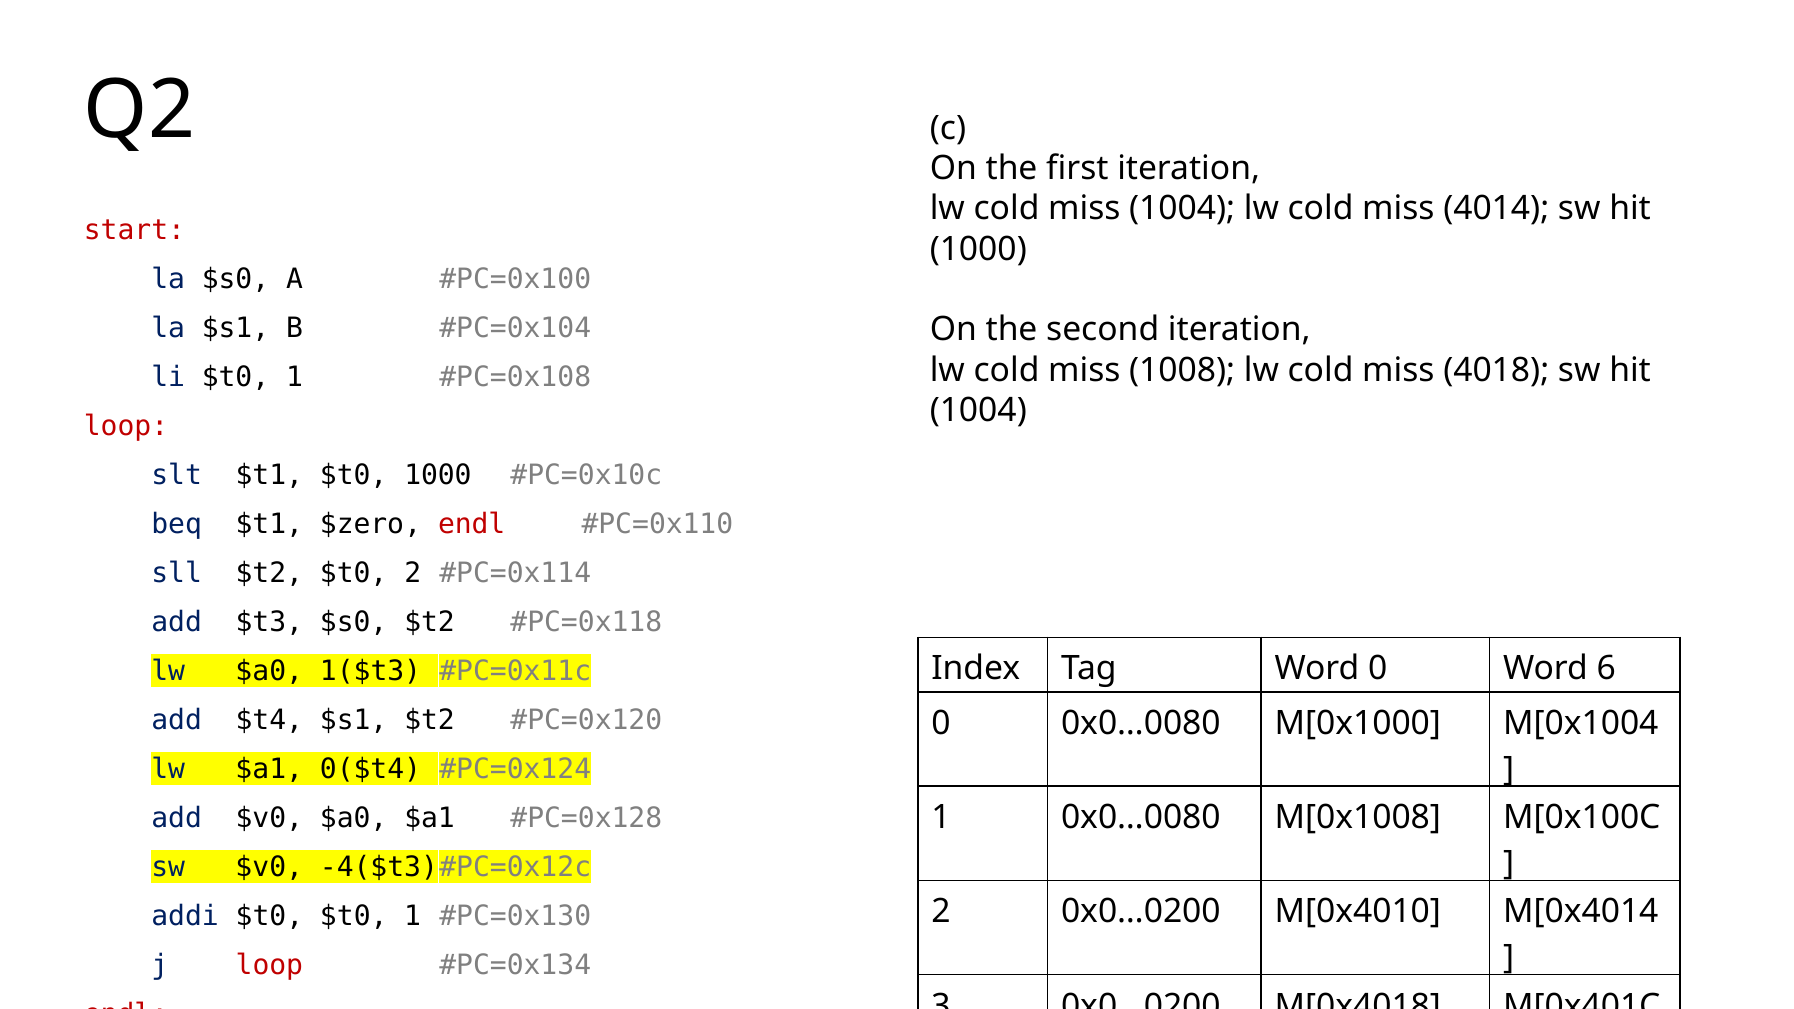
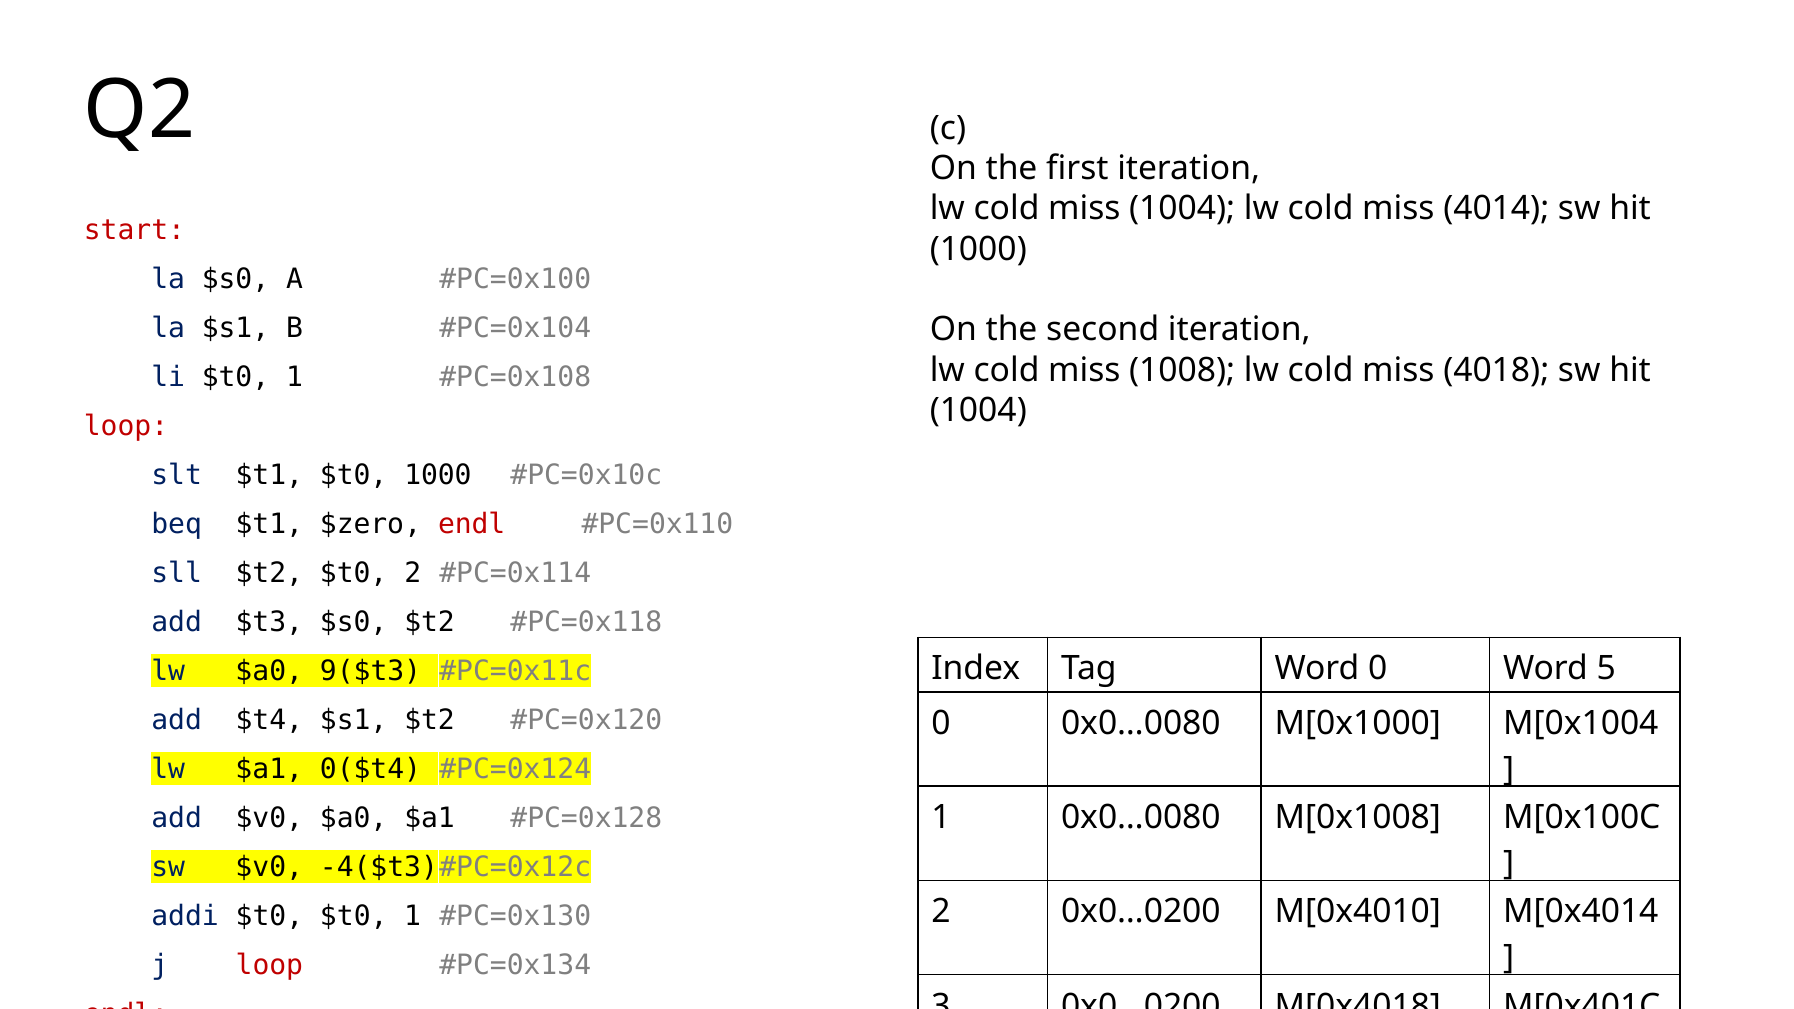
1($t3: 1($t3 -> 9($t3 (371, 671)
6: 6 -> 5 (1606, 669)
